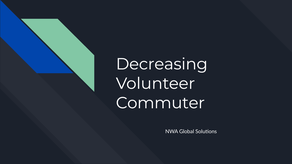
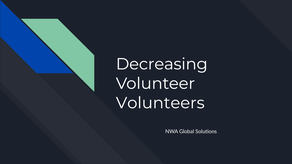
Commuter: Commuter -> Volunteers (160, 103)
